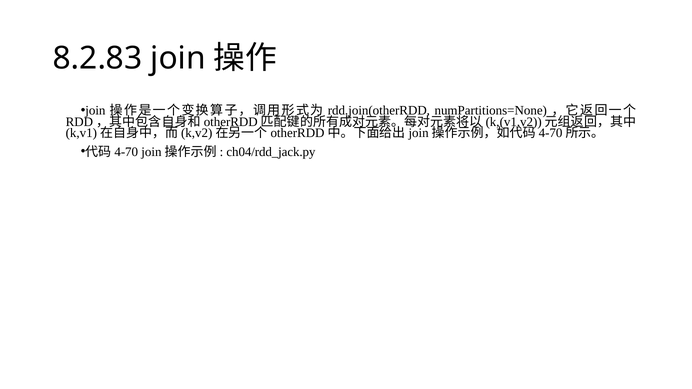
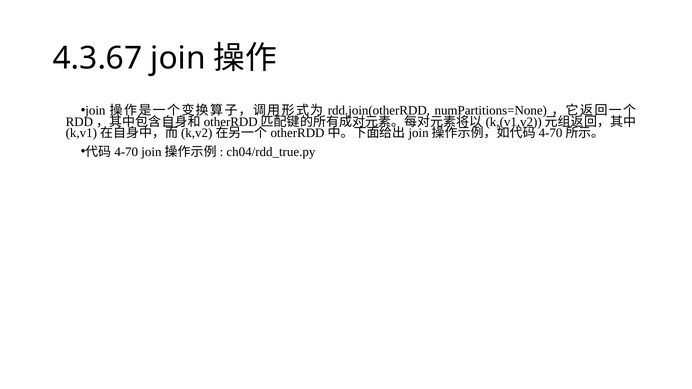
8.2.83: 8.2.83 -> 4.3.67 (98, 58)
ch04/rdd_jack.py: ch04/rdd_jack.py -> ch04/rdd_true.py (271, 152)
